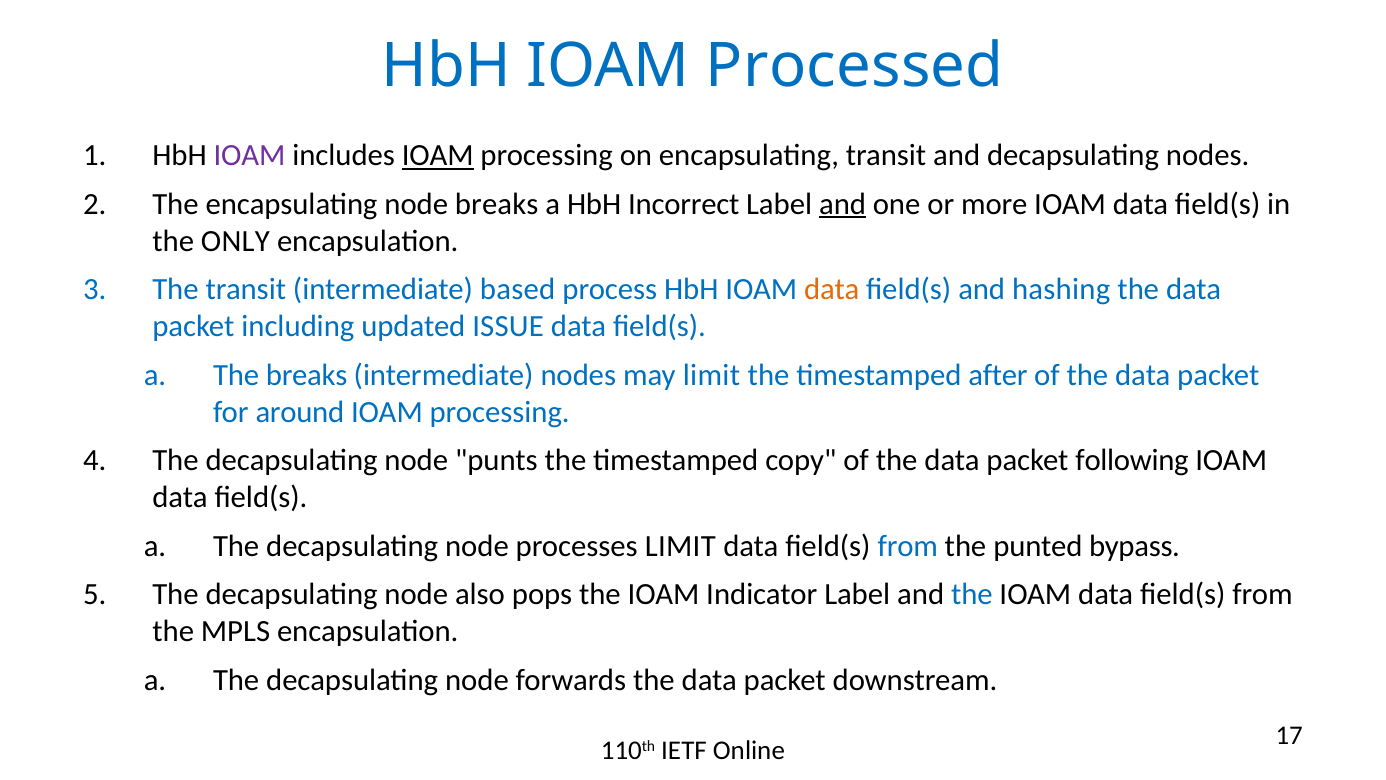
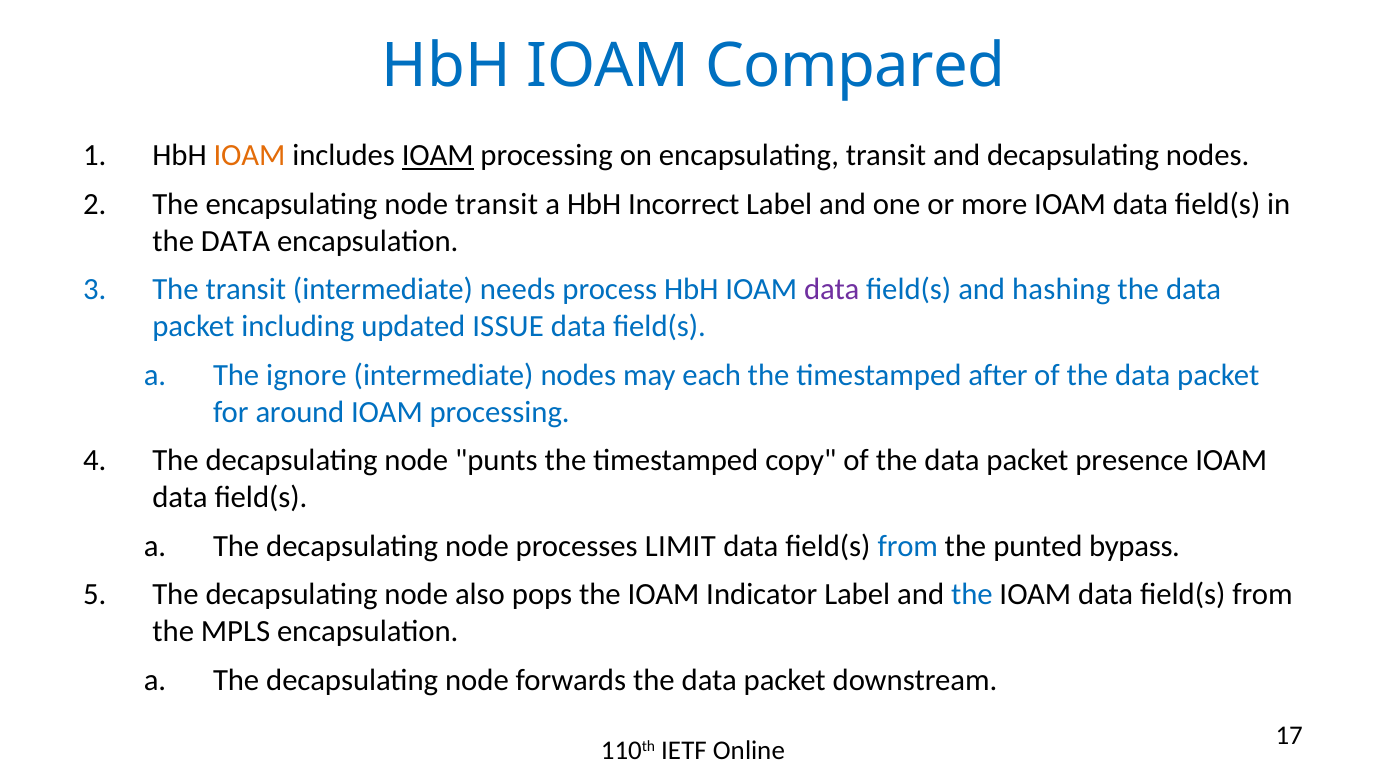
Processed: Processed -> Compared (855, 66)
IOAM colour: purple -> orange (250, 155)
node breaks: breaks -> transit (497, 204)
and underline: present -> none (843, 204)
ONLY: ONLY -> DATA (236, 241)
based: based -> needs (518, 289)
data colour: orange -> purple (832, 289)
The breaks: breaks -> ignore (306, 375)
may limit: limit -> each (712, 375)
following: following -> presence (1132, 460)
